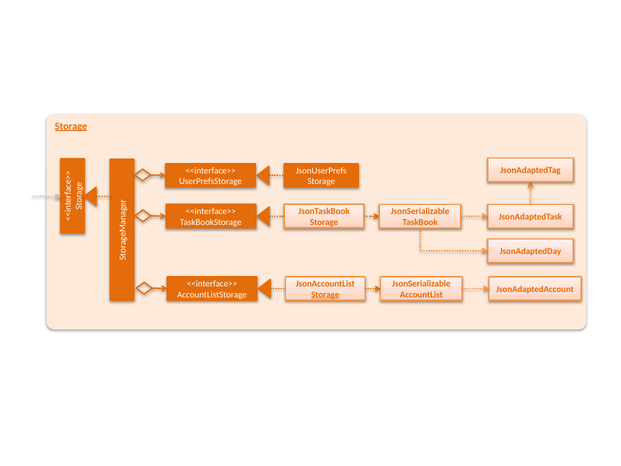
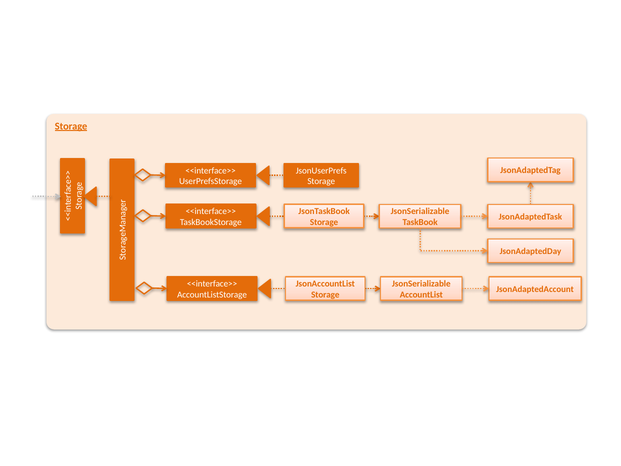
Storage underline: present -> none (325, 294)
